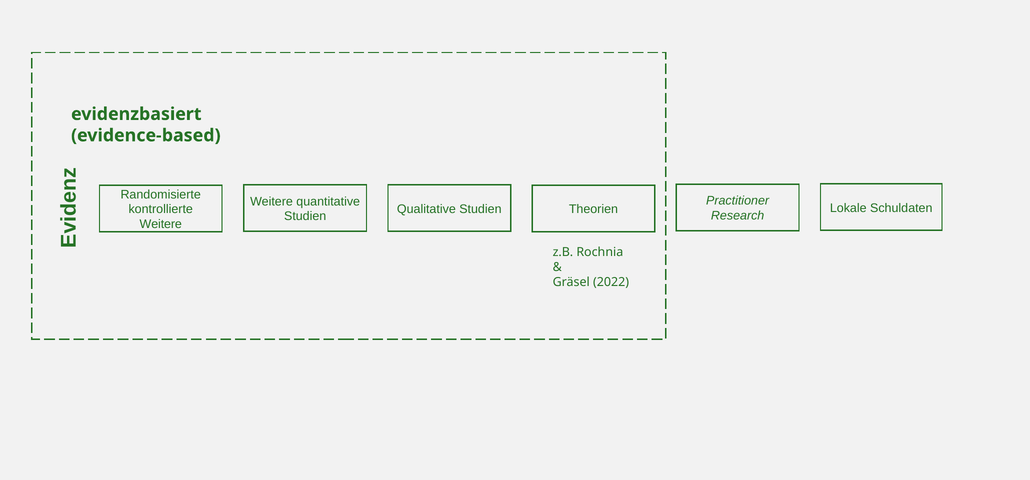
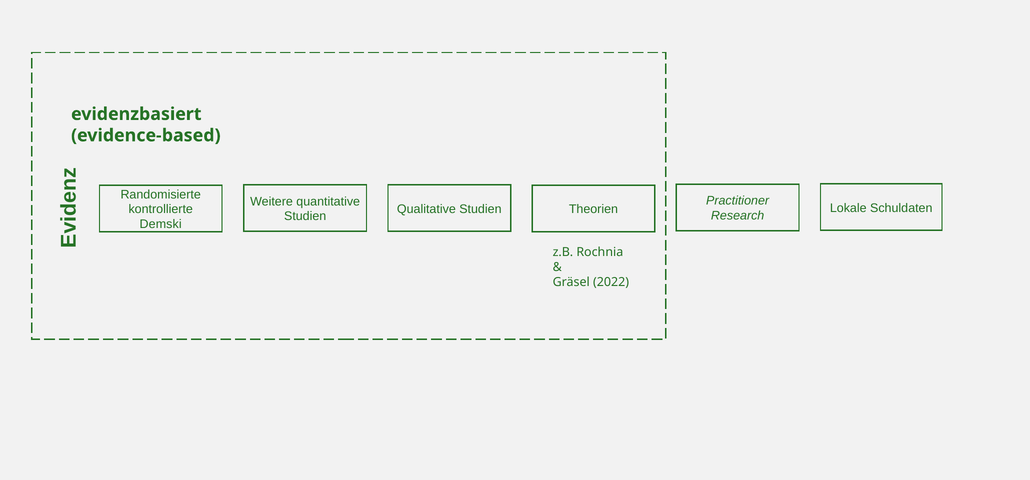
Weitere: Weitere -> Demski (161, 224)
